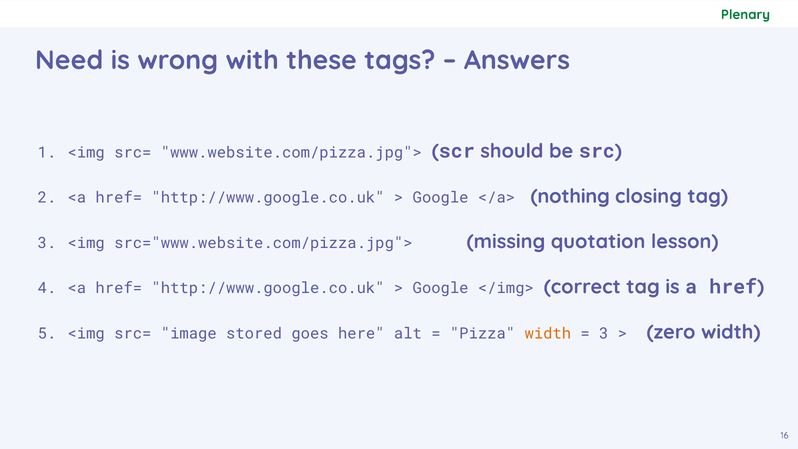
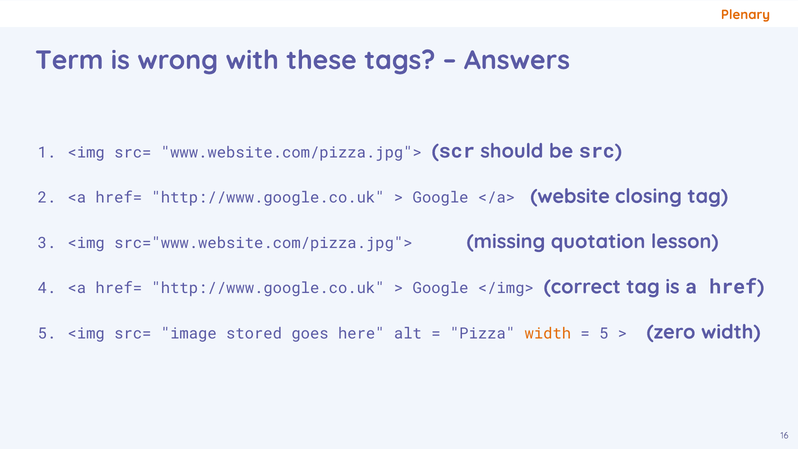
Plenary colour: green -> orange (745, 15)
Need: Need -> Term (69, 60)
nothing: nothing -> website (570, 196)
3: 3 -> 5 (604, 333)
